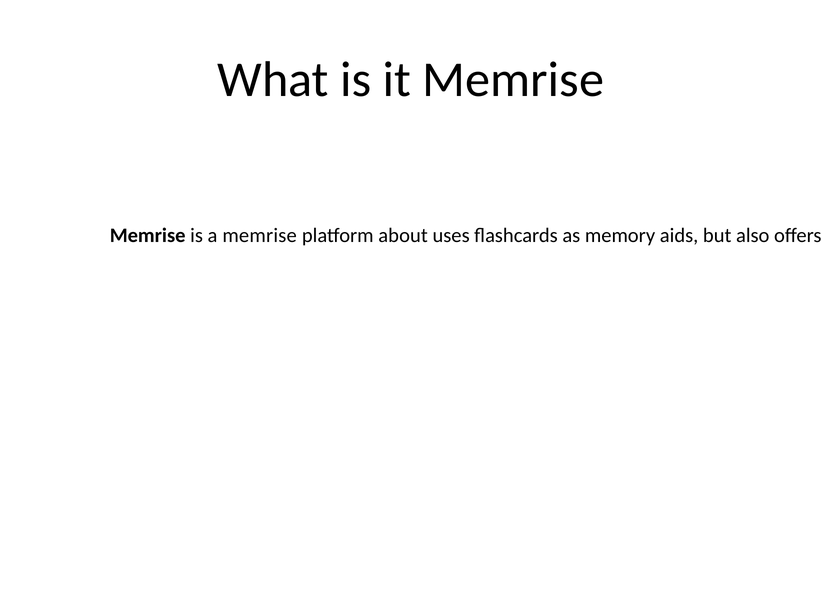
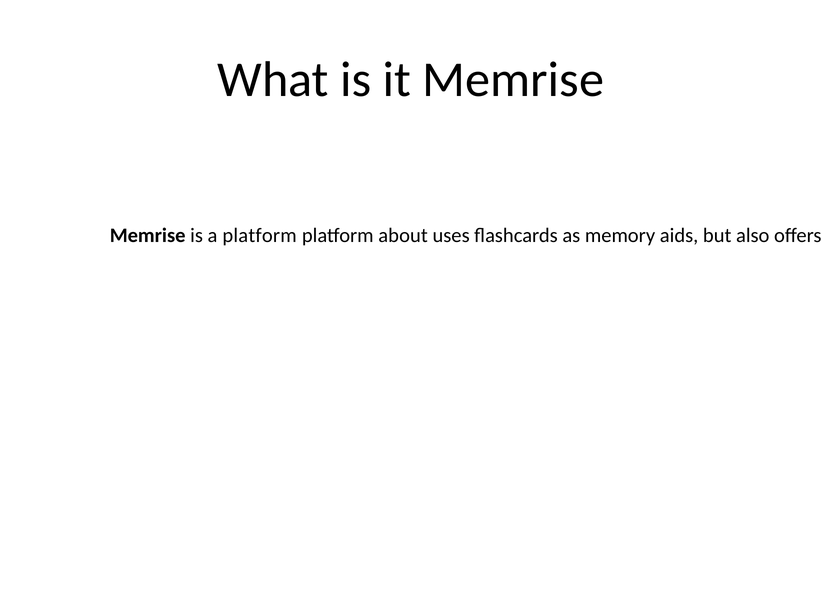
a memrise: memrise -> platform (260, 235)
